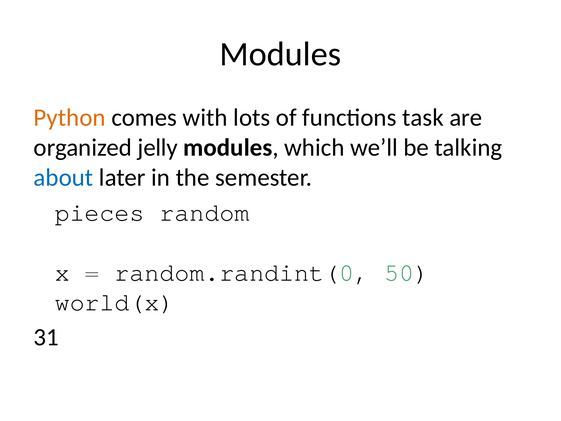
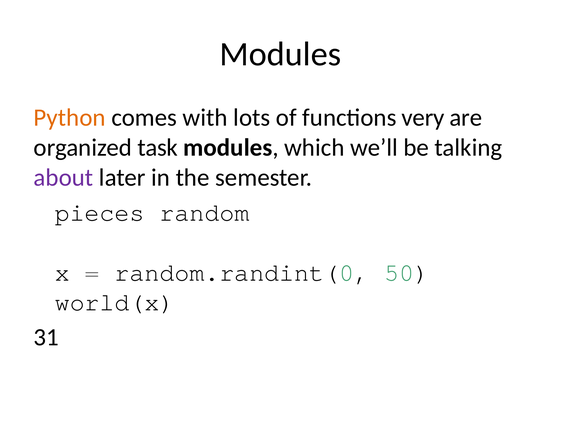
task: task -> very (423, 118)
jelly: jelly -> task (158, 148)
about colour: blue -> purple (63, 178)
